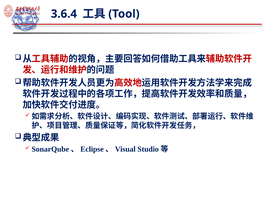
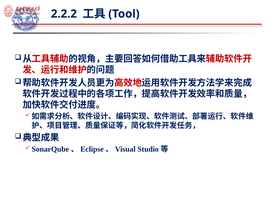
3.6.4: 3.6.4 -> 2.2.2 (64, 14)
